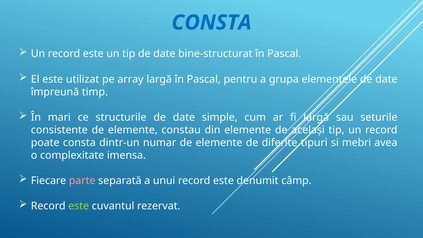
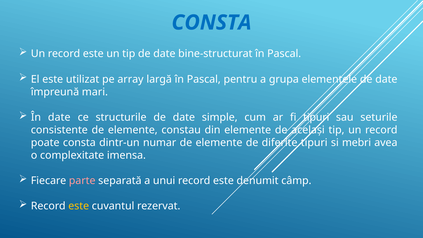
timp: timp -> mari (95, 92)
În mari: mari -> date (59, 117)
fi largă: largă -> tipuri (316, 117)
este colour: light green -> yellow (79, 206)
